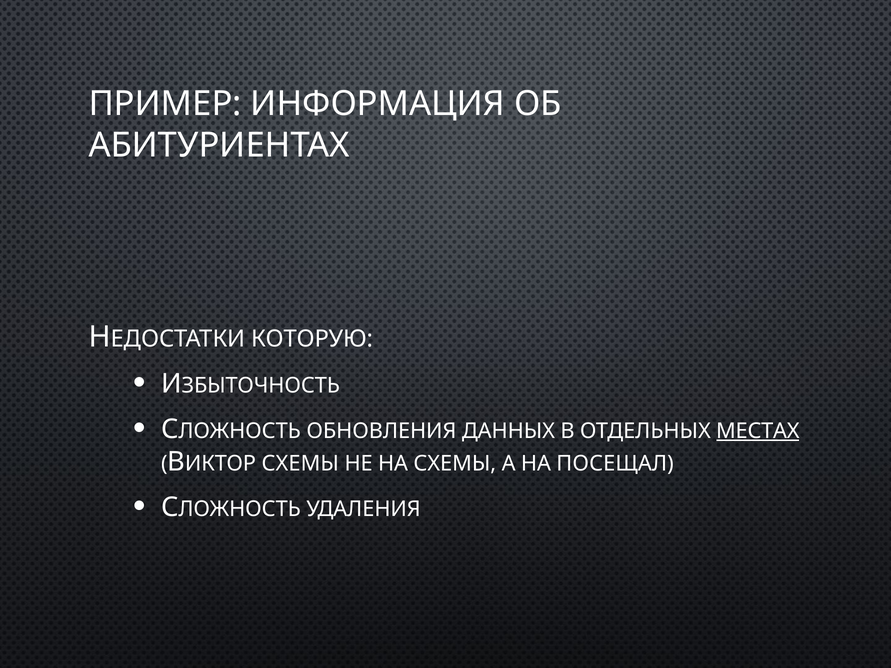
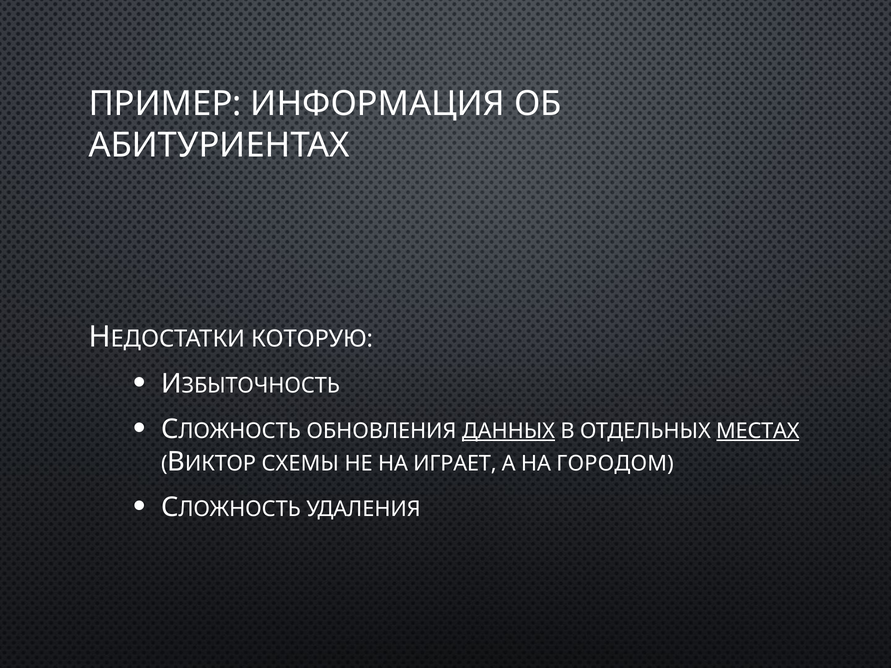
ДАННЫХ underline: none -> present (508, 431)
НА СХЕМЫ: СХЕМЫ -> ИГРАЕТ (455, 464)
ПОСЕЩАЛ: ПОСЕЩАЛ -> ГОРОДОМ (615, 464)
